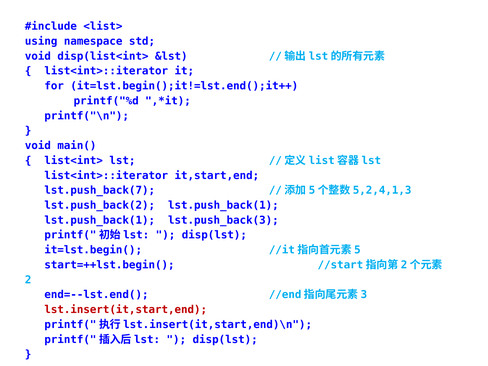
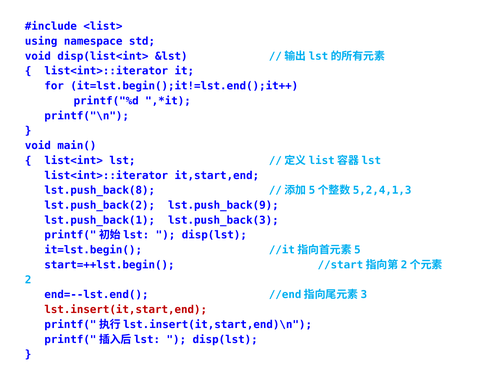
lst.push_back(7: lst.push_back(7 -> lst.push_back(8 (100, 190)
lst.push_back(2 lst.push_back(1: lst.push_back(1 -> lst.push_back(9 (223, 205)
